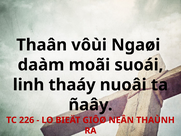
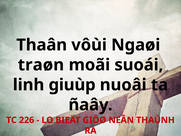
daàm: daàm -> traøn (41, 65)
thaáy: thaáy -> giuùp (72, 85)
